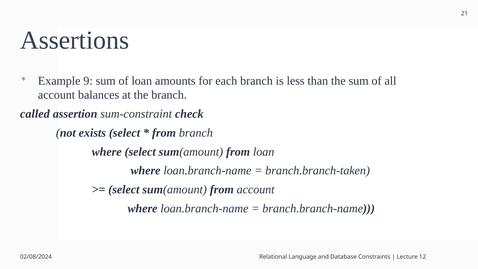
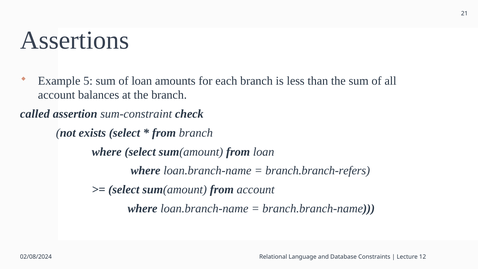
9: 9 -> 5 (88, 81)
branch.branch-taken: branch.branch-taken -> branch.branch-refers (318, 171)
